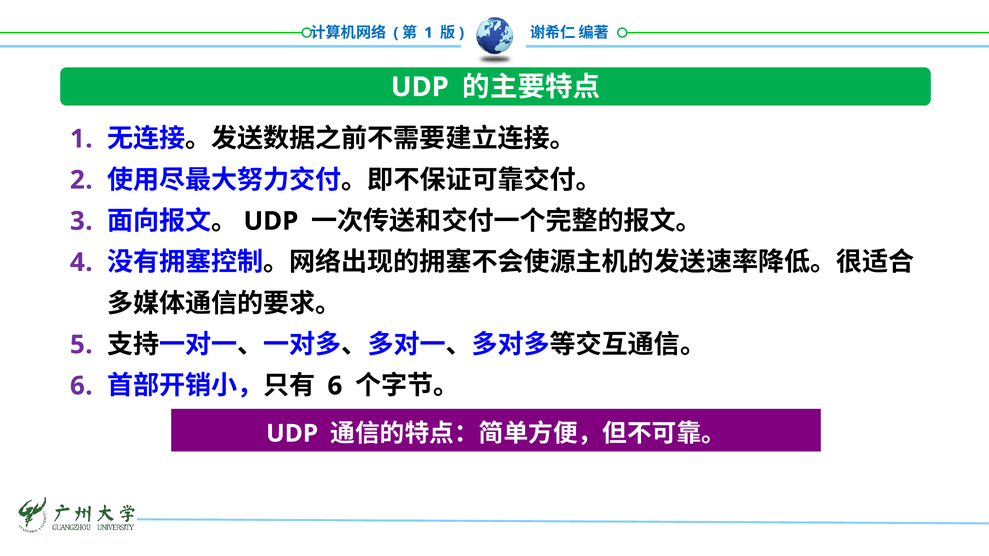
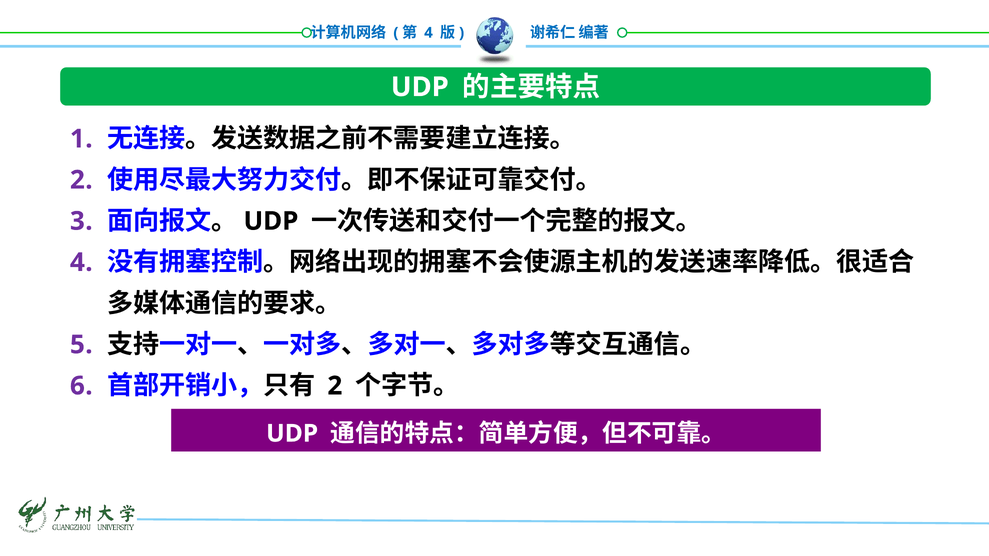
1: 1 -> 4 (428, 33)
6: 6 -> 2 (335, 386)
